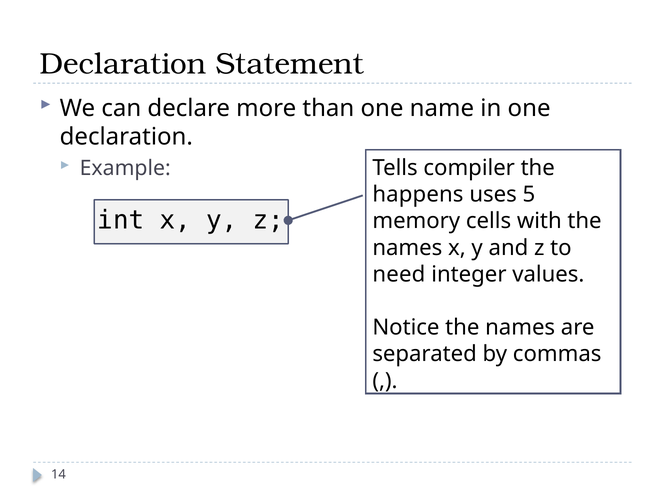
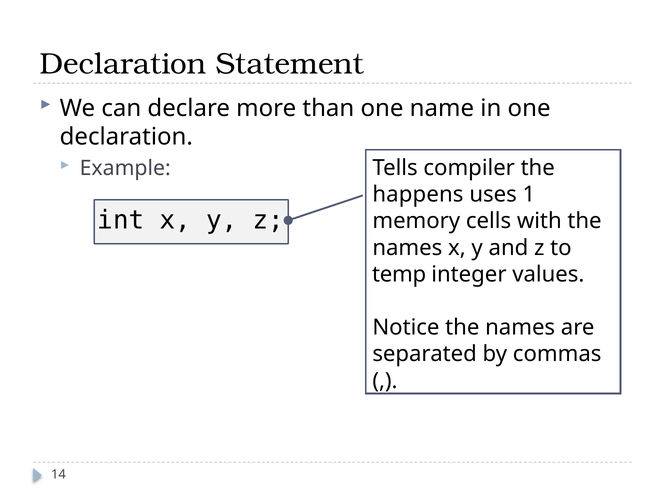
5: 5 -> 1 (529, 194)
need: need -> temp (399, 274)
